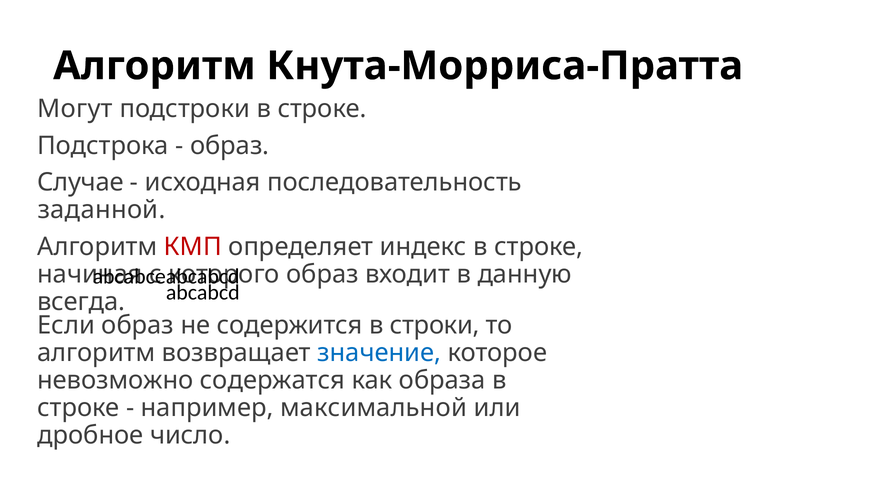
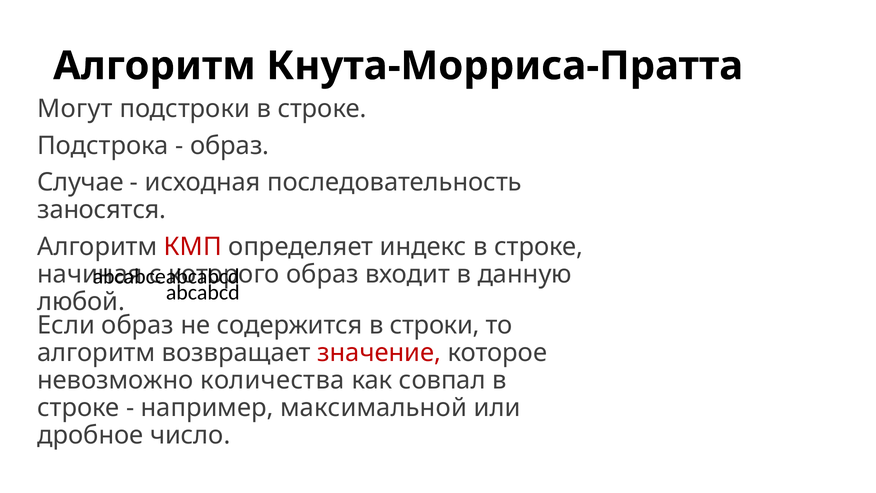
заданной: заданной -> заносятся (102, 210)
всегда: всегда -> любой (81, 302)
значение colour: blue -> red (379, 353)
содержатся: содержатся -> количества (272, 380)
образа: образа -> совпал (442, 380)
